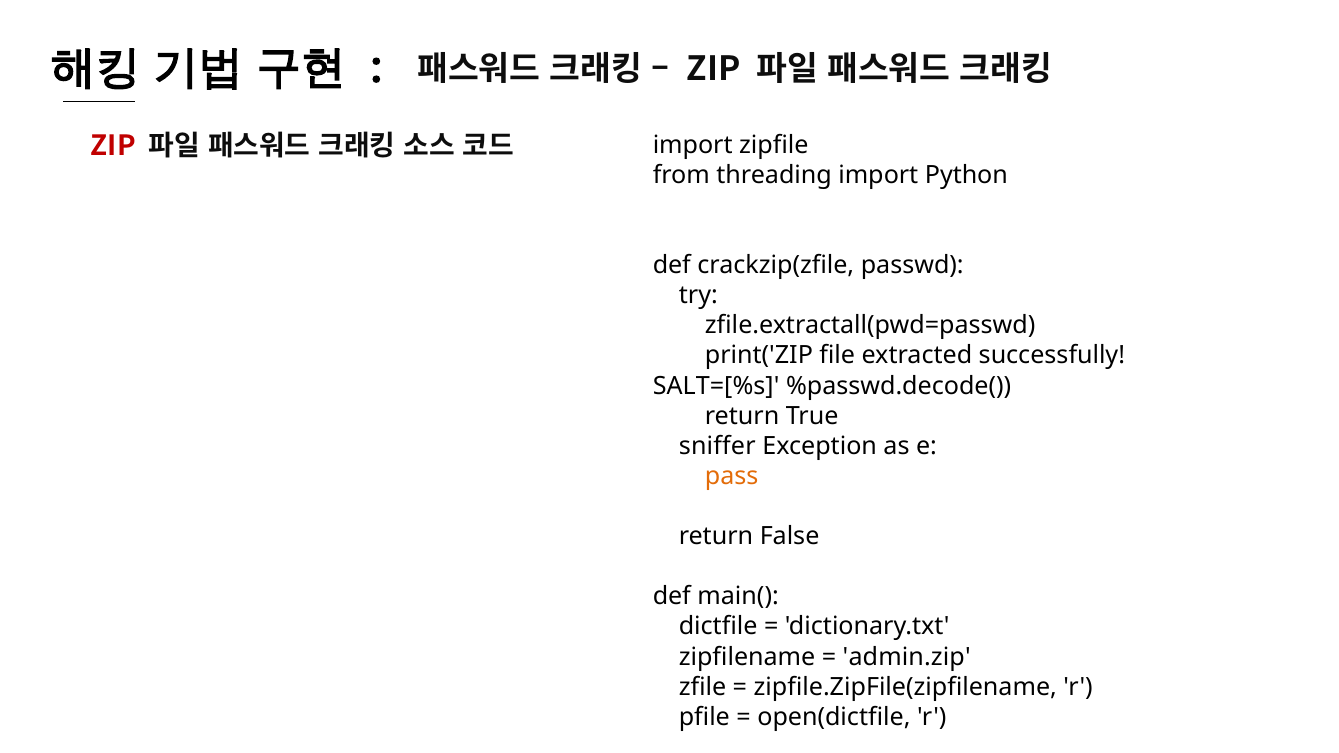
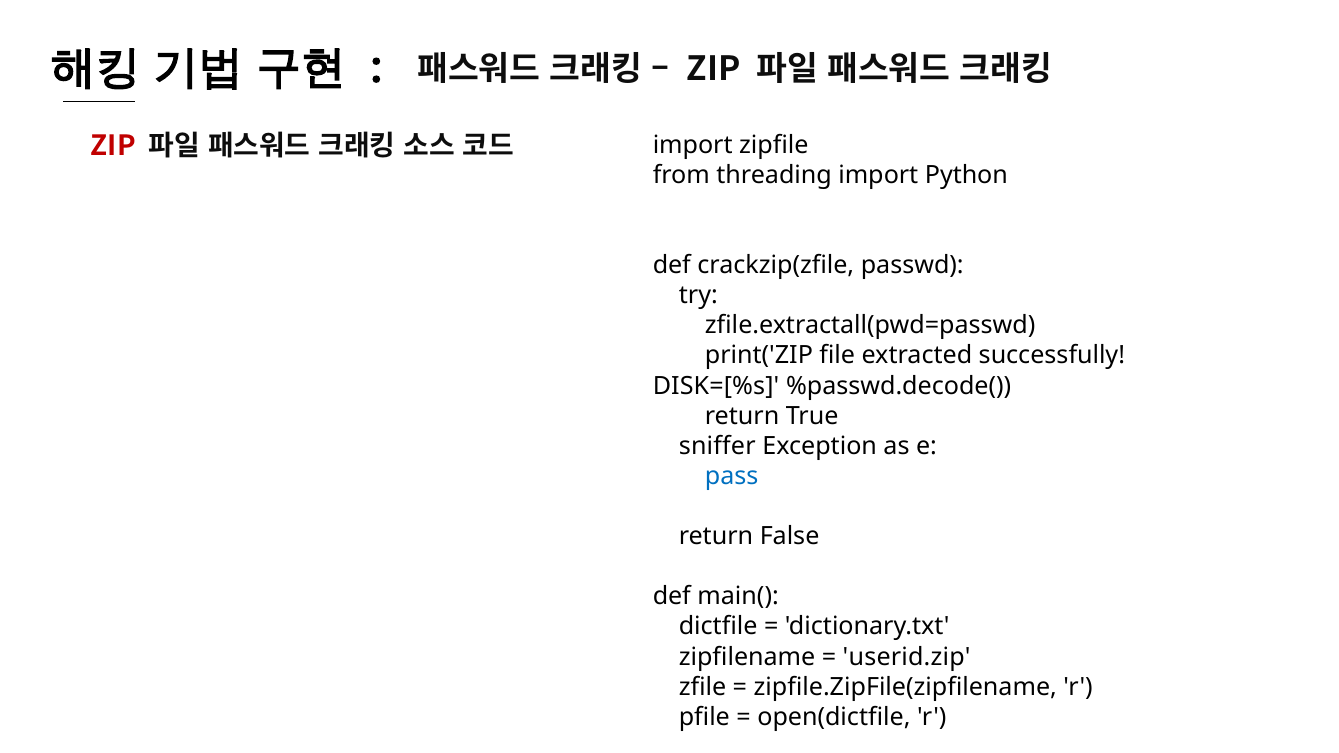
SALT=[%s: SALT=[%s -> DISK=[%s (716, 386)
pass colour: orange -> blue (732, 476)
admin.zip: admin.zip -> userid.zip (907, 657)
